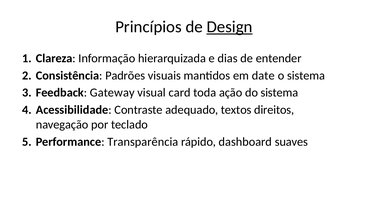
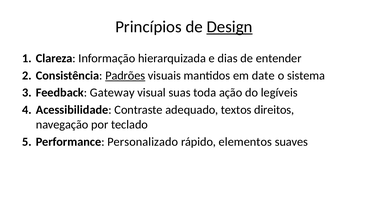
Padrões underline: none -> present (125, 76)
card: card -> suas (180, 93)
do sistema: sistema -> legíveis (279, 93)
Transparência: Transparência -> Personalizado (143, 142)
dashboard: dashboard -> elementos (245, 142)
